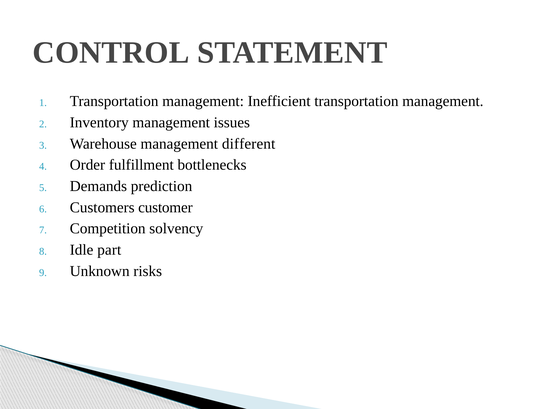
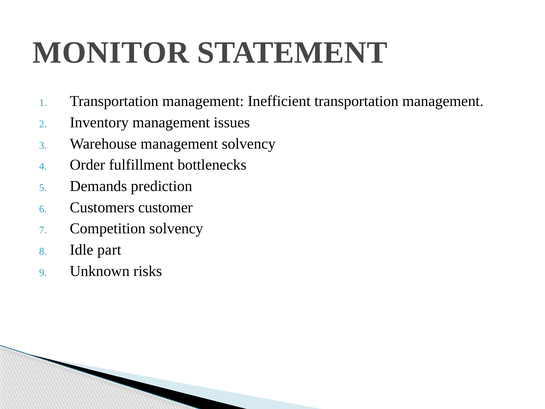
CONTROL: CONTROL -> MONITOR (111, 53)
management different: different -> solvency (249, 144)
